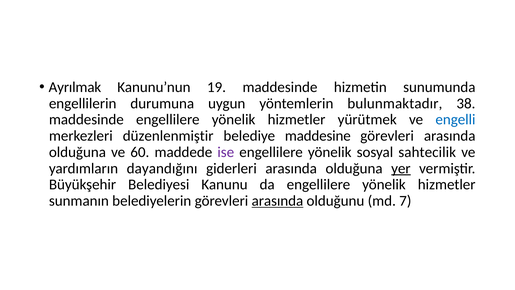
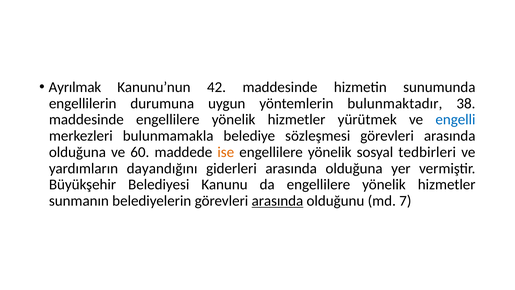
19: 19 -> 42 (217, 87)
düzenlenmiştir: düzenlenmiştir -> bulunmamakla (168, 136)
maddesine: maddesine -> sözleşmesi (318, 136)
ise colour: purple -> orange (226, 152)
sahtecilik: sahtecilik -> tedbirleri (427, 152)
yer underline: present -> none (401, 168)
